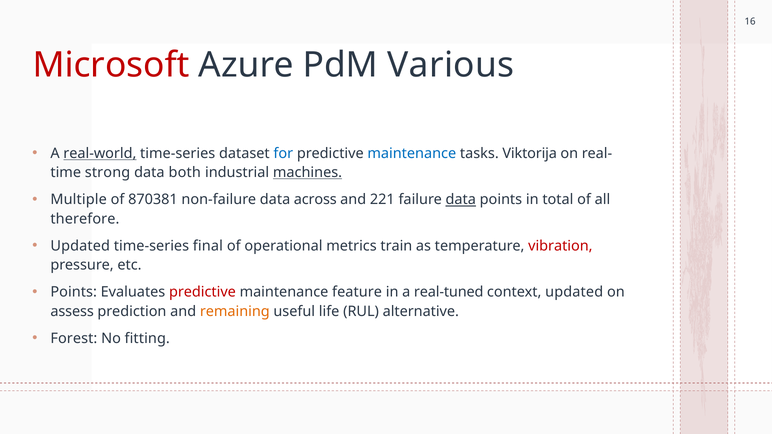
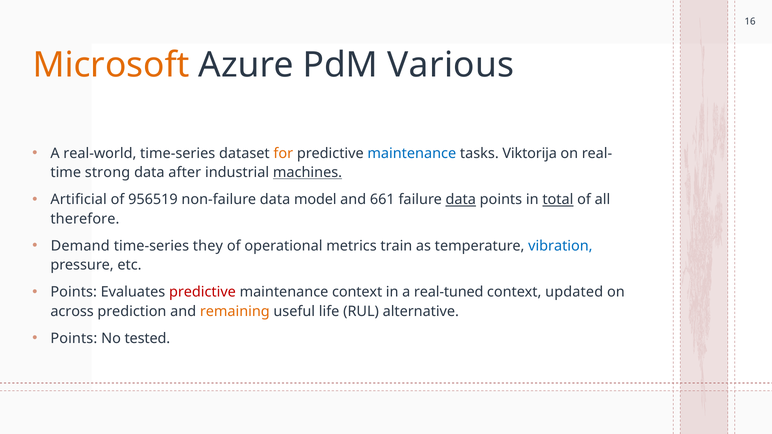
Microsoft colour: red -> orange (111, 65)
real-world underline: present -> none (100, 154)
for colour: blue -> orange (283, 154)
both: both -> after (185, 173)
Multiple: Multiple -> Artificial (79, 200)
870381: 870381 -> 956519 (153, 200)
across: across -> model (315, 200)
221: 221 -> 661 (382, 200)
total underline: none -> present (558, 200)
Updated: Updated -> Demand (80, 246)
final: final -> they (208, 246)
vibration colour: red -> blue (560, 246)
maintenance feature: feature -> context (357, 292)
assess: assess -> across (72, 311)
Forest: Forest -> Points (74, 339)
fitting: fitting -> tested (147, 339)
